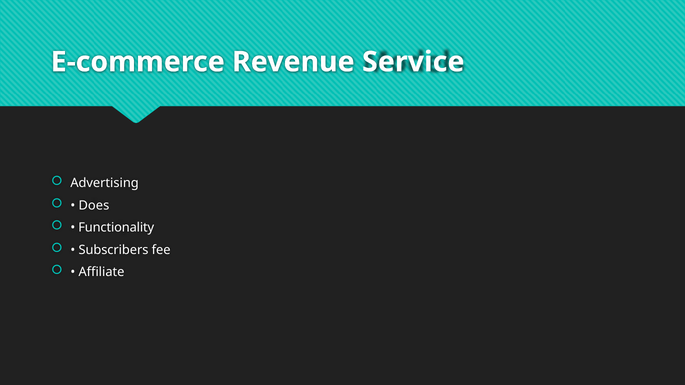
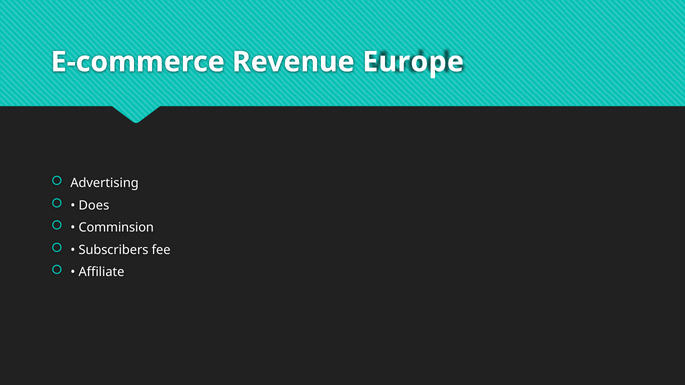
Service: Service -> Europe (413, 62)
Functionality: Functionality -> Comminsion (116, 228)
